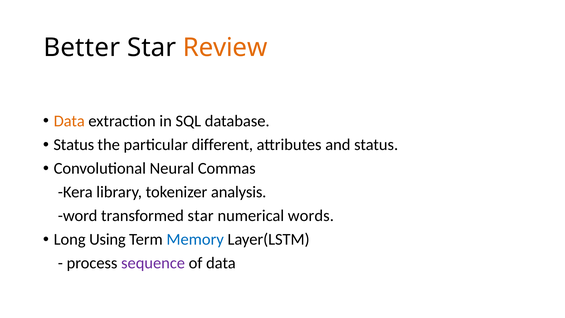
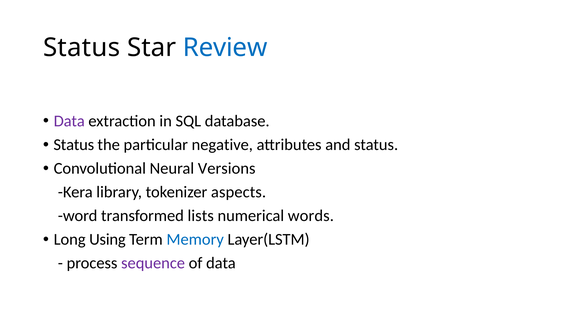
Better: Better -> Status (82, 47)
Review colour: orange -> blue (225, 47)
Data colour: orange -> purple (69, 121)
different: different -> negative (222, 145)
Commas: Commas -> Versions (227, 168)
analysis: analysis -> aspects (239, 192)
transformed star: star -> lists (201, 216)
